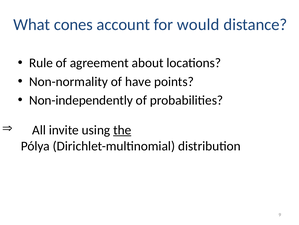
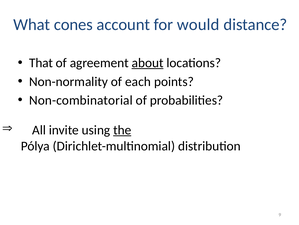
Rule: Rule -> That (41, 63)
about underline: none -> present (148, 63)
have: have -> each (138, 81)
Non-independently: Non-independently -> Non-combinatorial (81, 100)
